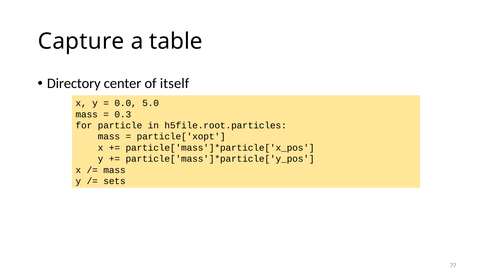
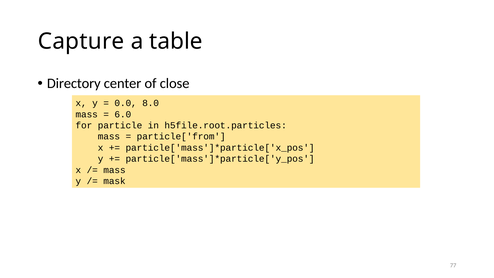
itself: itself -> close (175, 84)
5.0: 5.0 -> 8.0 (151, 103)
0.3: 0.3 -> 6.0 (123, 114)
particle['xopt: particle['xopt -> particle['from (181, 137)
sets: sets -> mask (114, 181)
